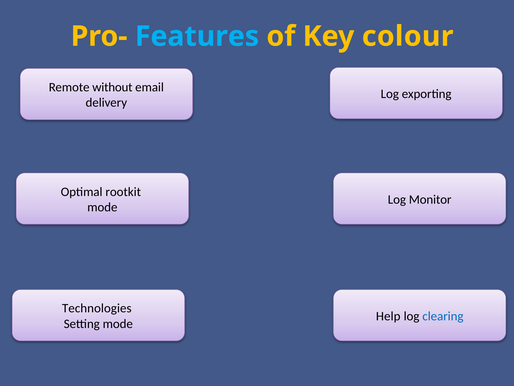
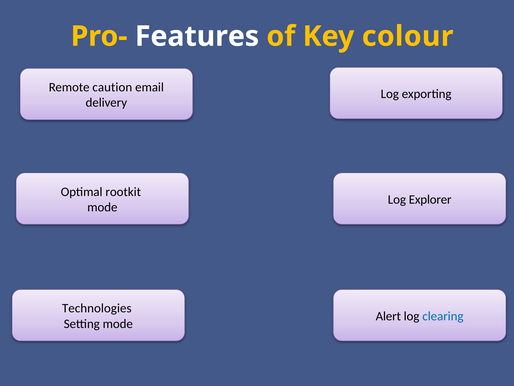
Features colour: light blue -> white (197, 36)
without: without -> caution (112, 87)
Monitor: Monitor -> Explorer (430, 199)
Help: Help -> Alert (388, 316)
